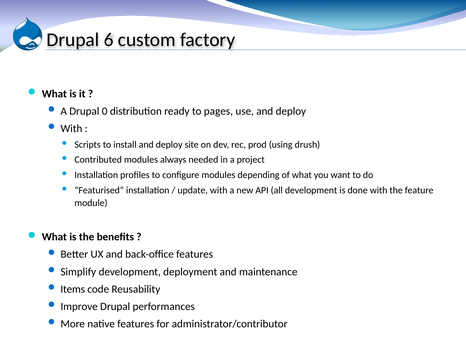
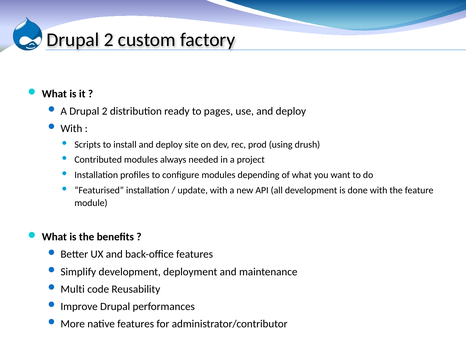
6: 6 -> 2 (109, 40)
A Drupal 0: 0 -> 2 (105, 111)
Items: Items -> Multi (73, 289)
